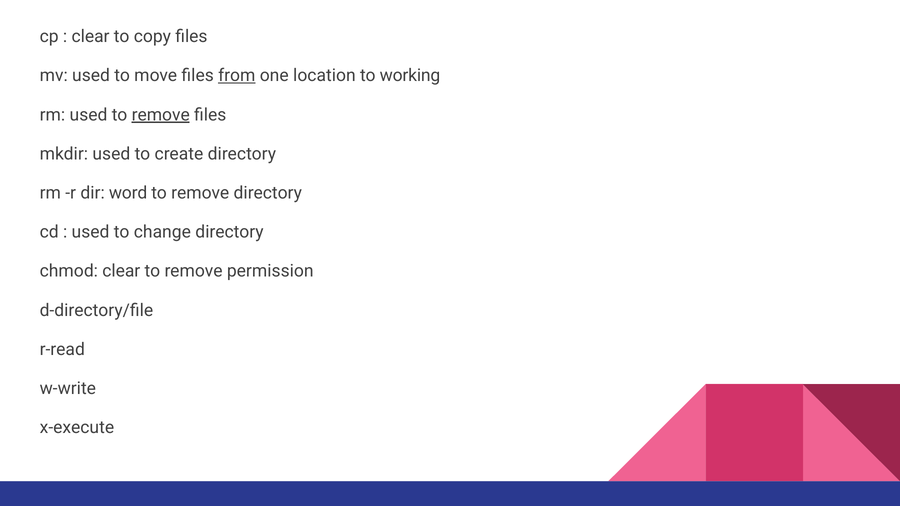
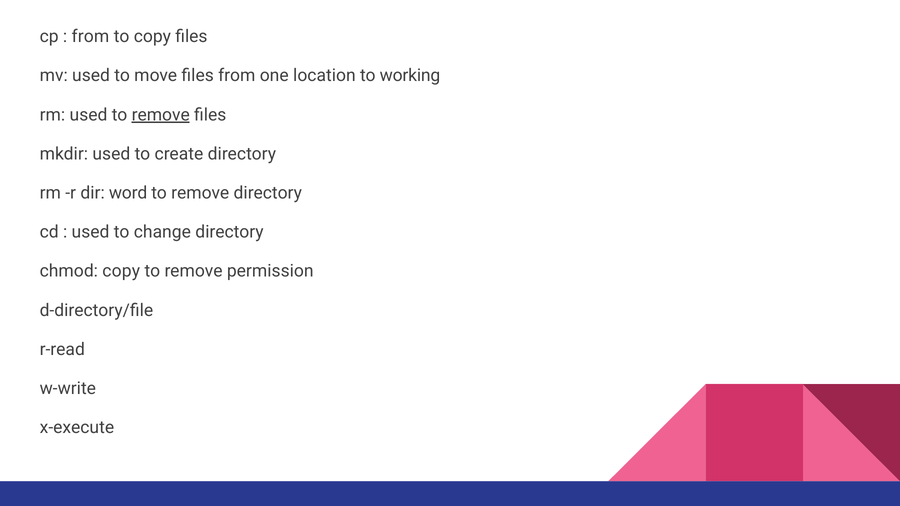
clear: clear -> from (90, 37)
from underline: present -> none (237, 76)
chmod clear: clear -> copy (121, 271)
